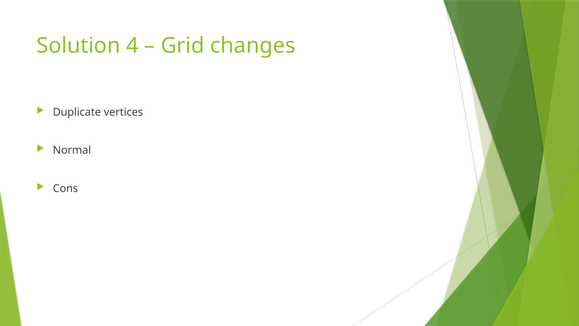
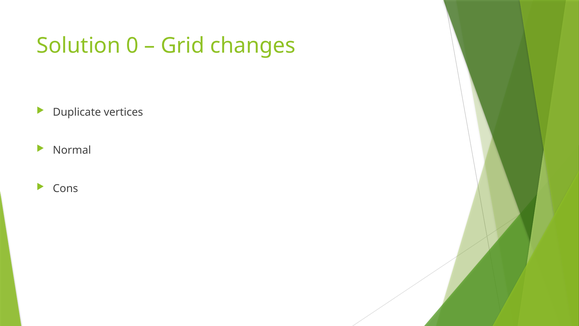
4: 4 -> 0 (132, 46)
